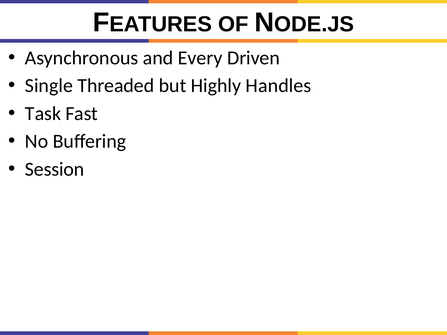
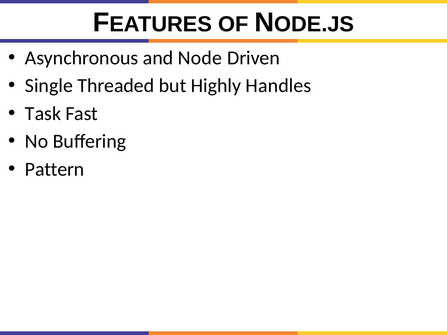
Every: Every -> Node (200, 58)
Session: Session -> Pattern (55, 169)
